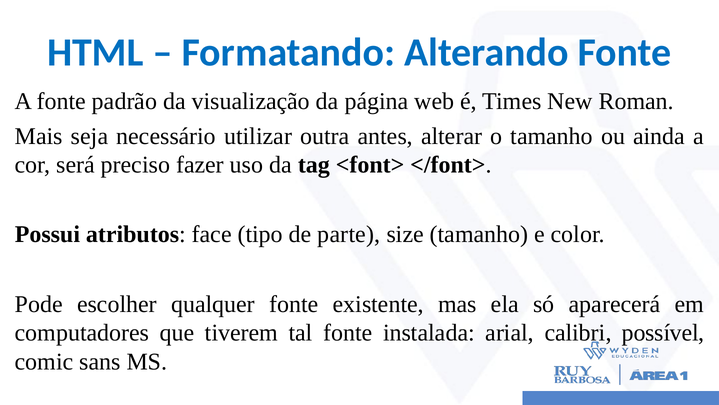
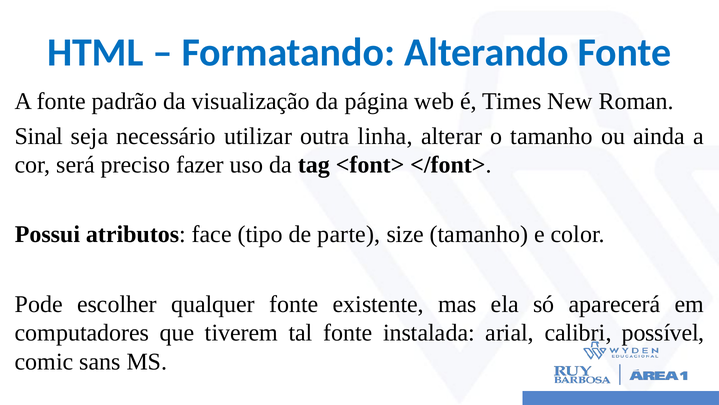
Mais: Mais -> Sinal (39, 136)
antes: antes -> linha (385, 136)
